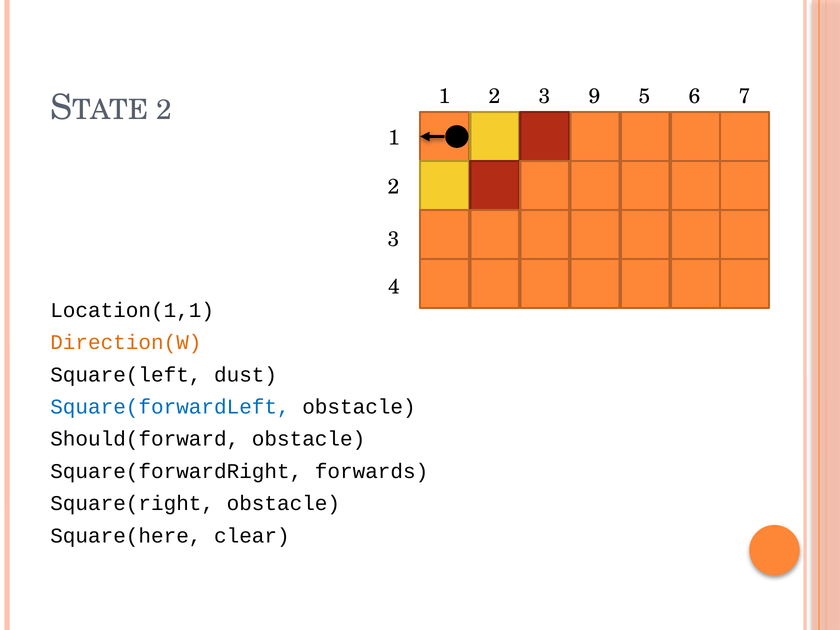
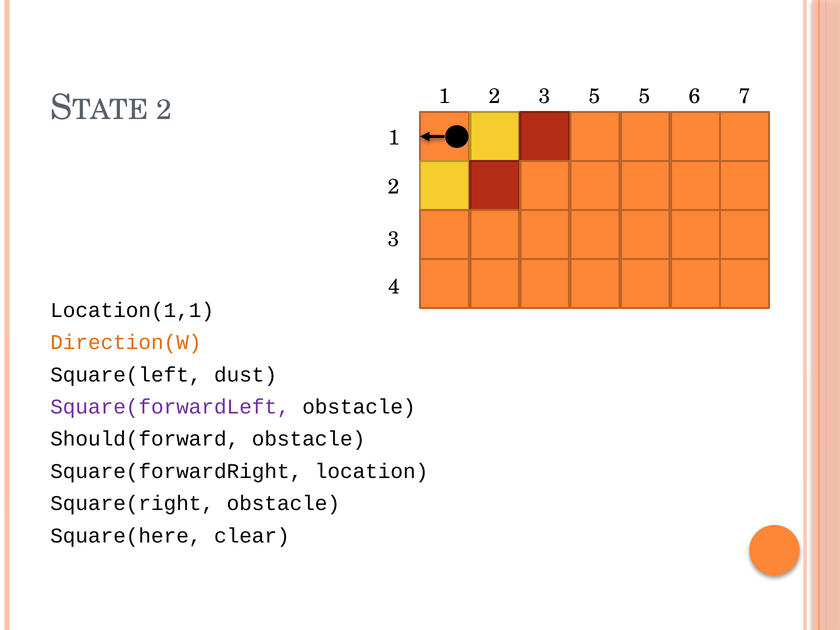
3 9: 9 -> 5 (595, 96)
Square(forwardLeft colour: blue -> purple (170, 407)
forwards: forwards -> location (372, 471)
